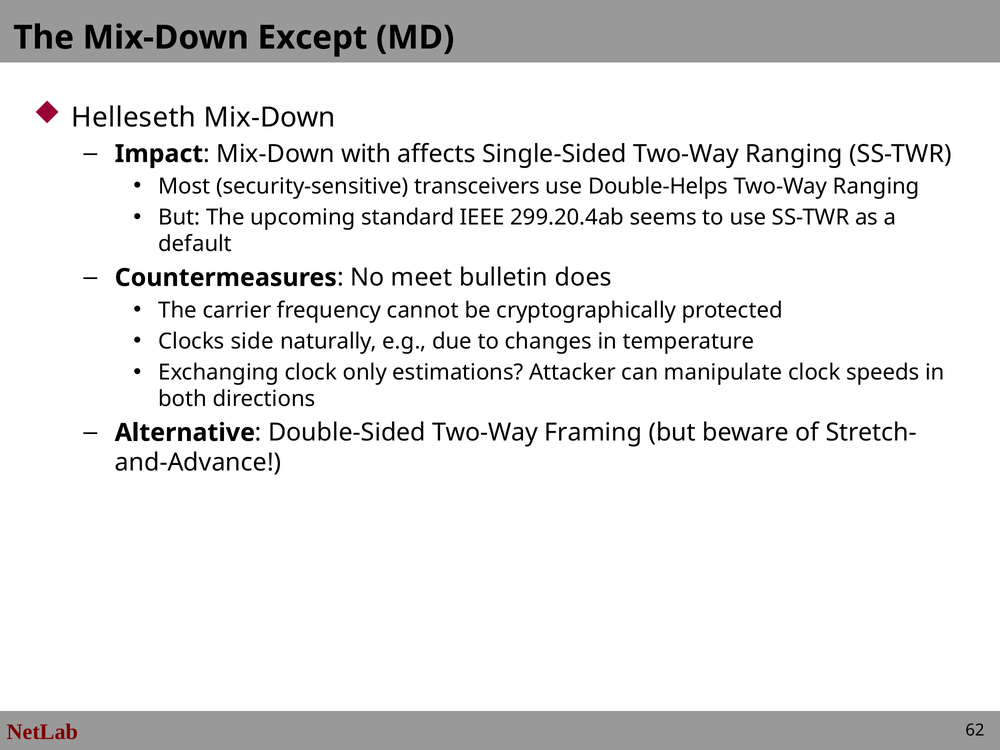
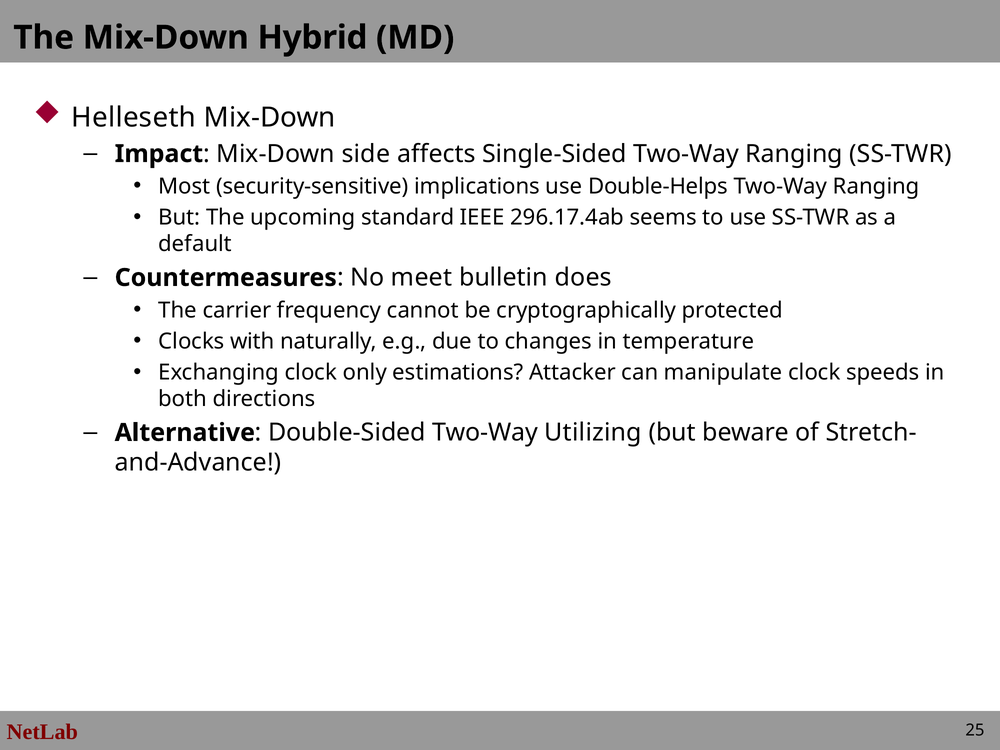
Except: Except -> Hybrid (313, 38)
with: with -> side (366, 154)
transceivers: transceivers -> implications (477, 186)
299.20.4ab: 299.20.4ab -> 296.17.4ab (567, 218)
side: side -> with (252, 341)
Framing: Framing -> Utilizing (593, 433)
62: 62 -> 25 (975, 730)
